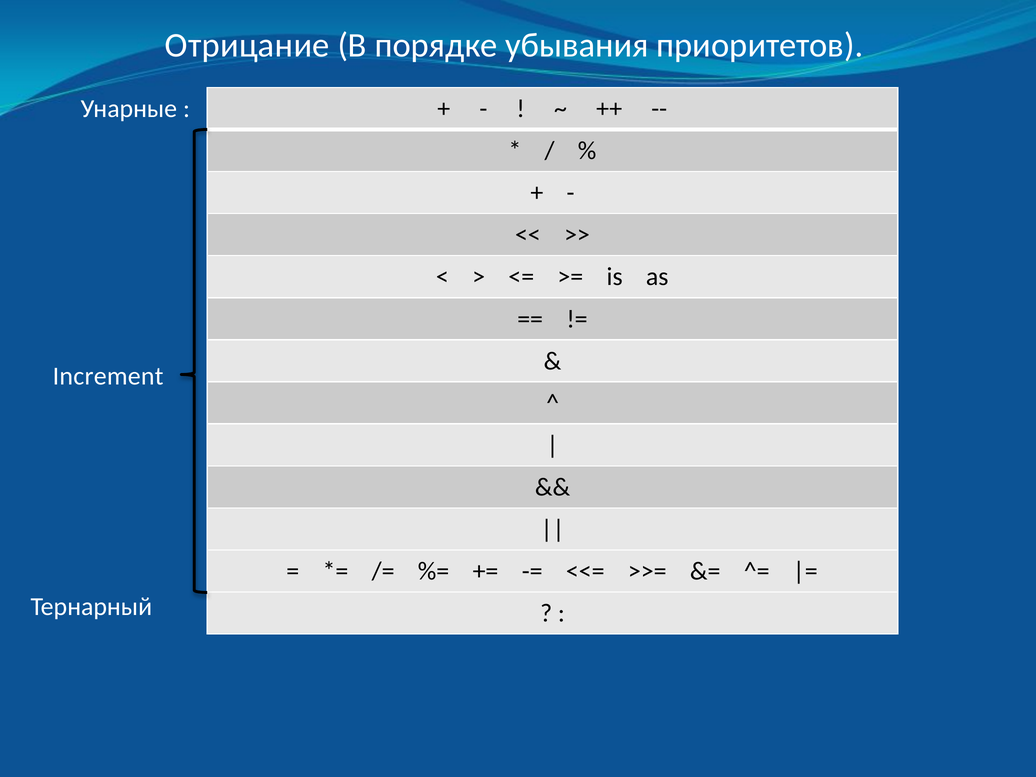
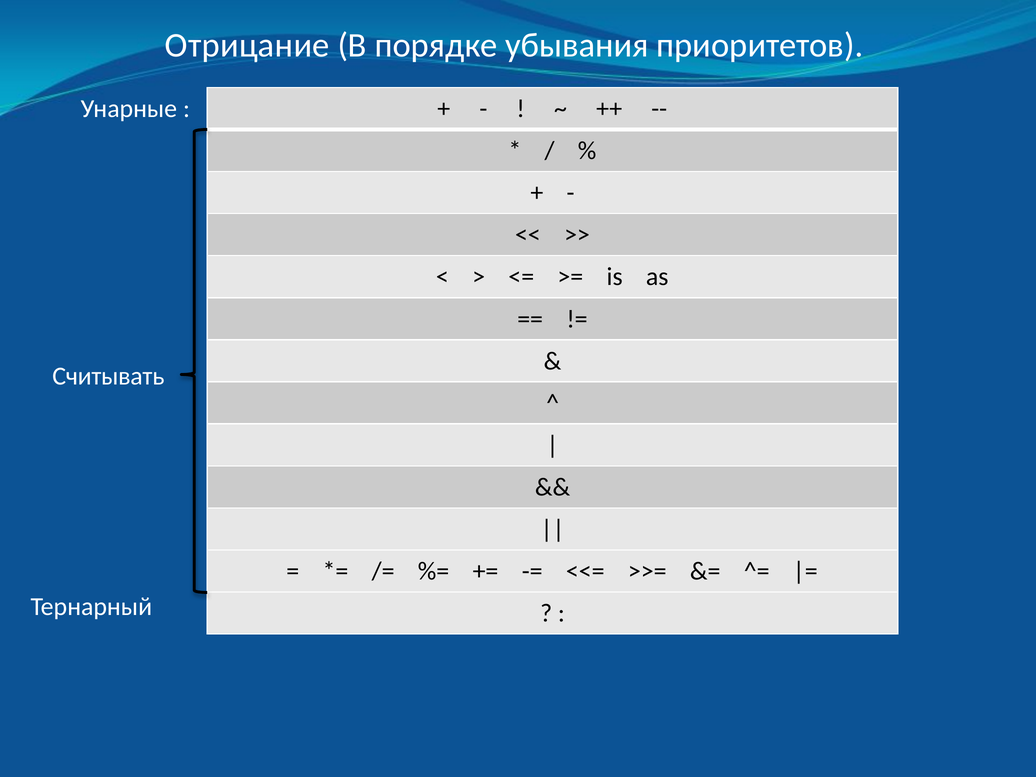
Increment: Increment -> Считывать (108, 376)
